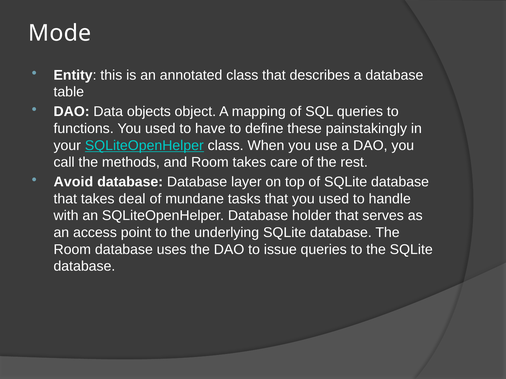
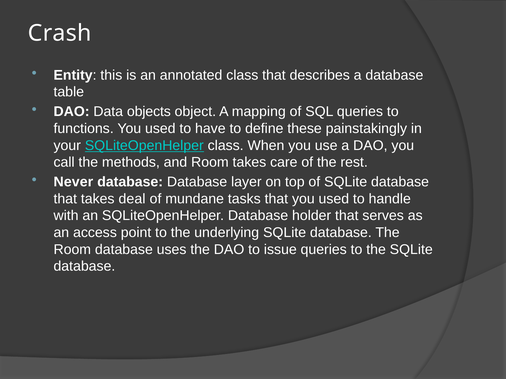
Mode: Mode -> Crash (60, 33)
Avoid: Avoid -> Never (73, 182)
